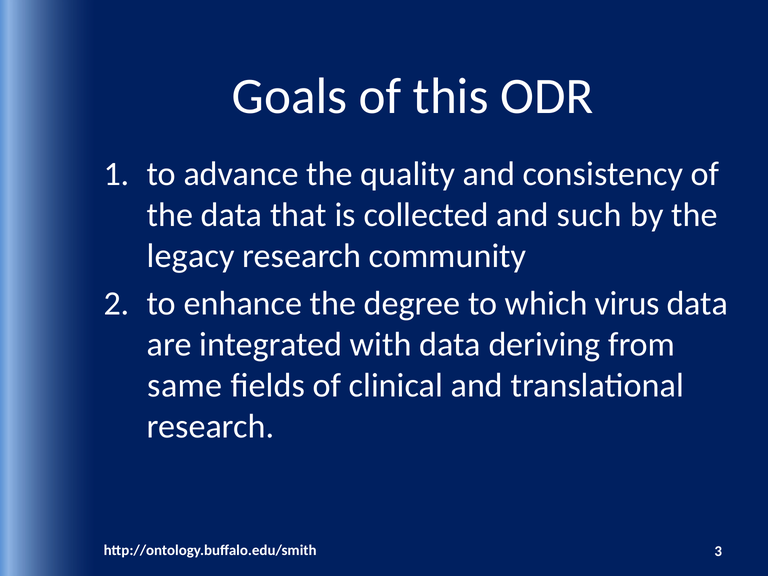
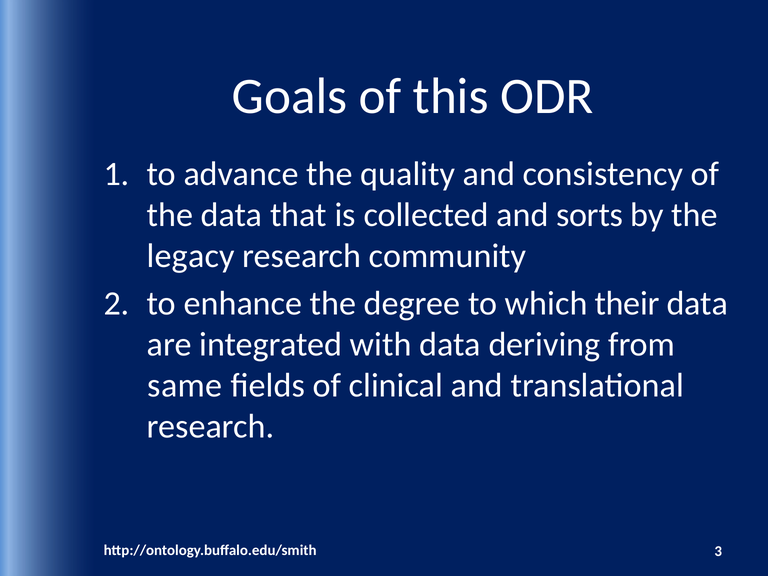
such: such -> sorts (590, 215)
virus: virus -> their (627, 304)
